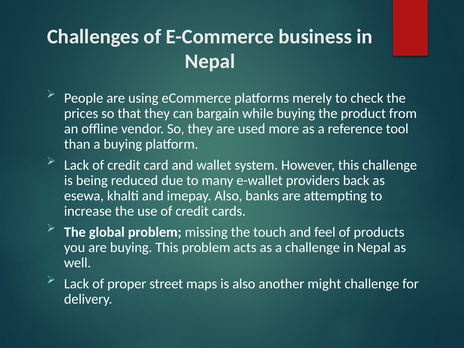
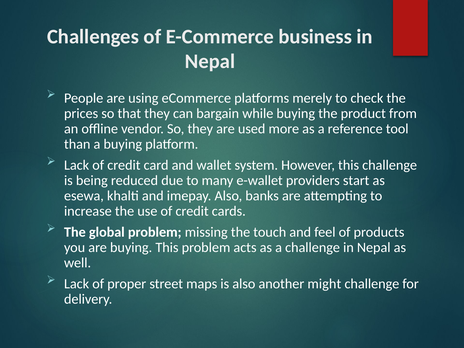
back: back -> start (356, 180)
